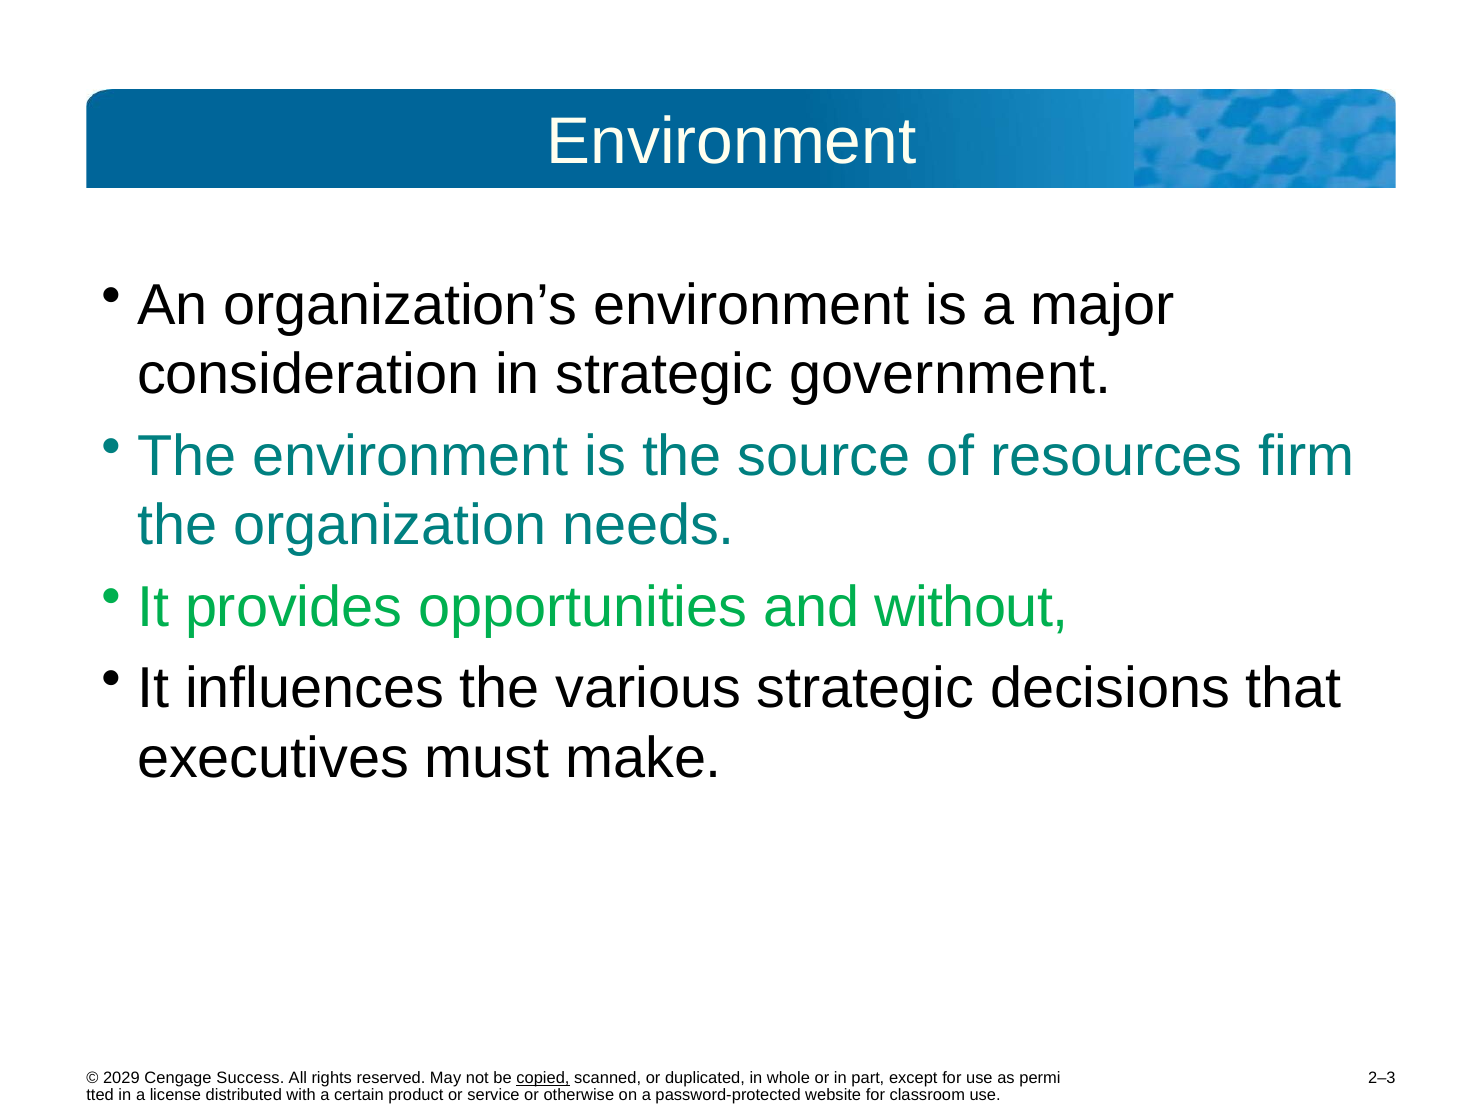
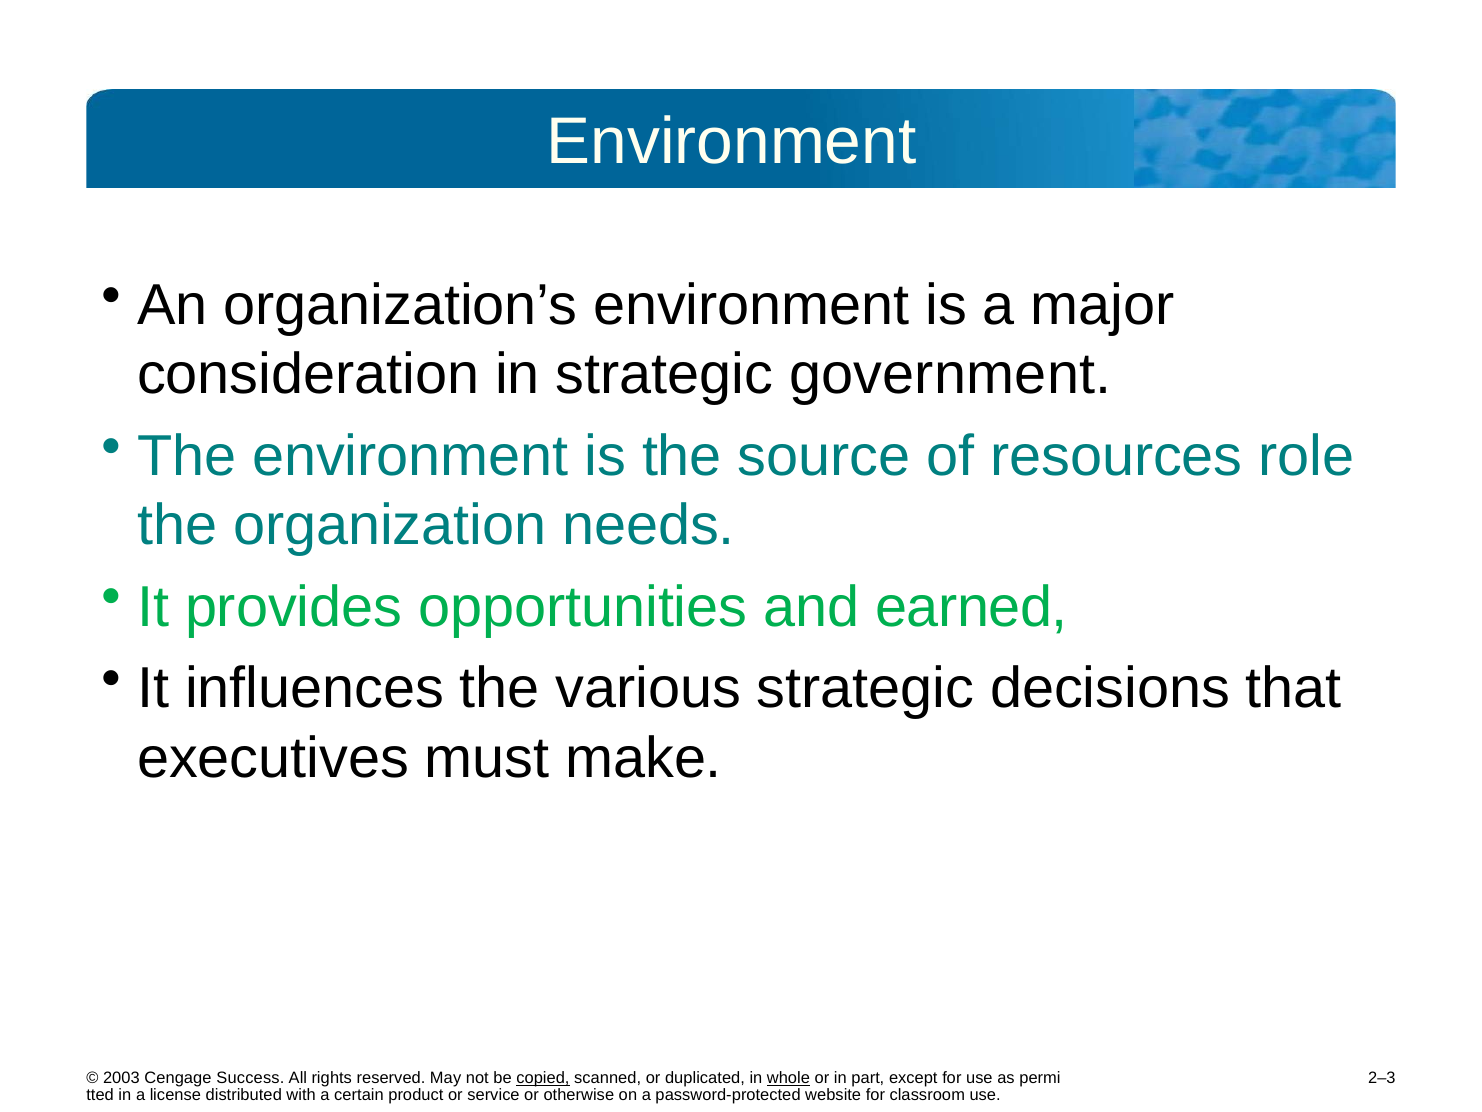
firm: firm -> role (1307, 456)
without: without -> earned (971, 607)
2029: 2029 -> 2003 (121, 1078)
whole underline: none -> present (788, 1078)
